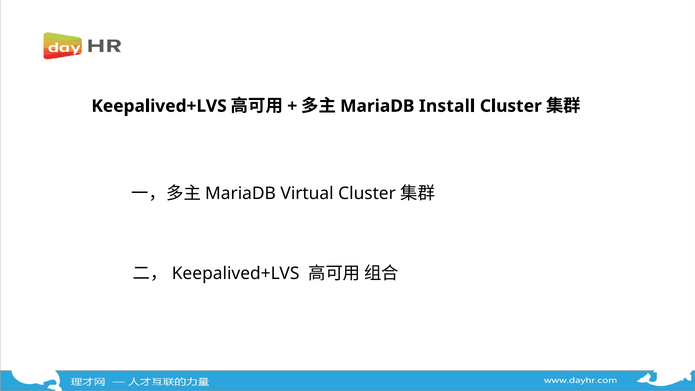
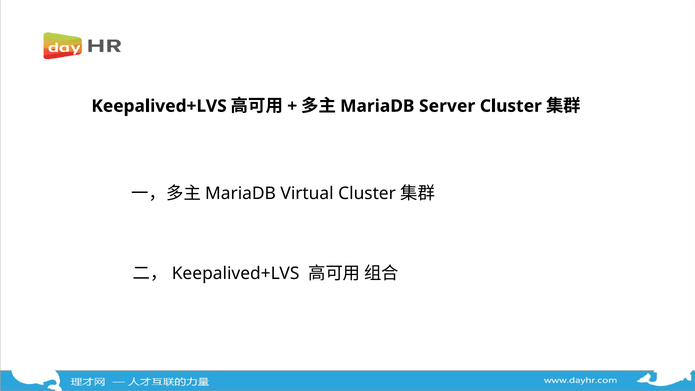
Install: Install -> Server (447, 106)
